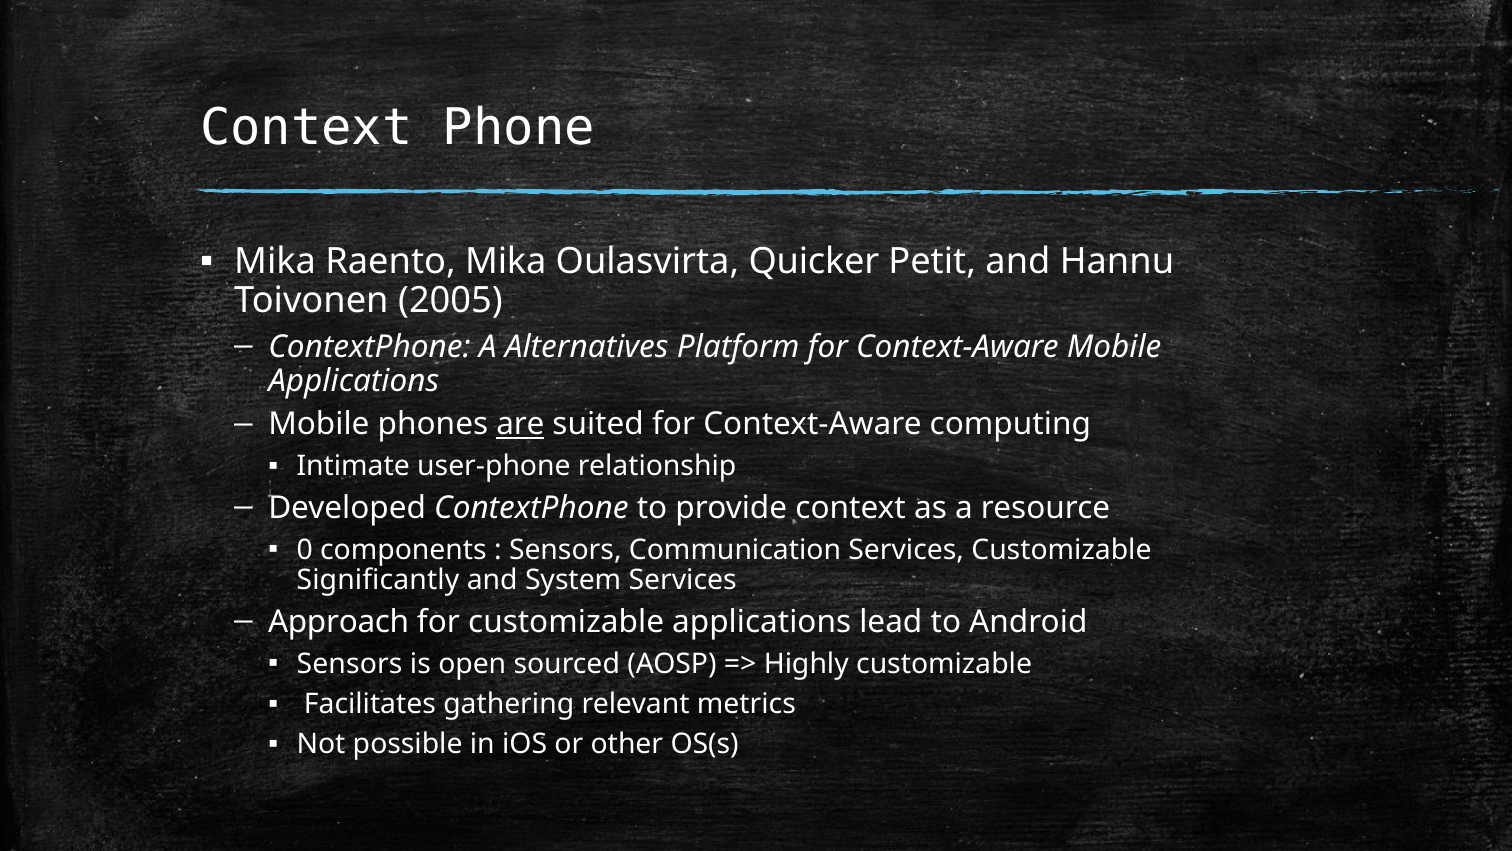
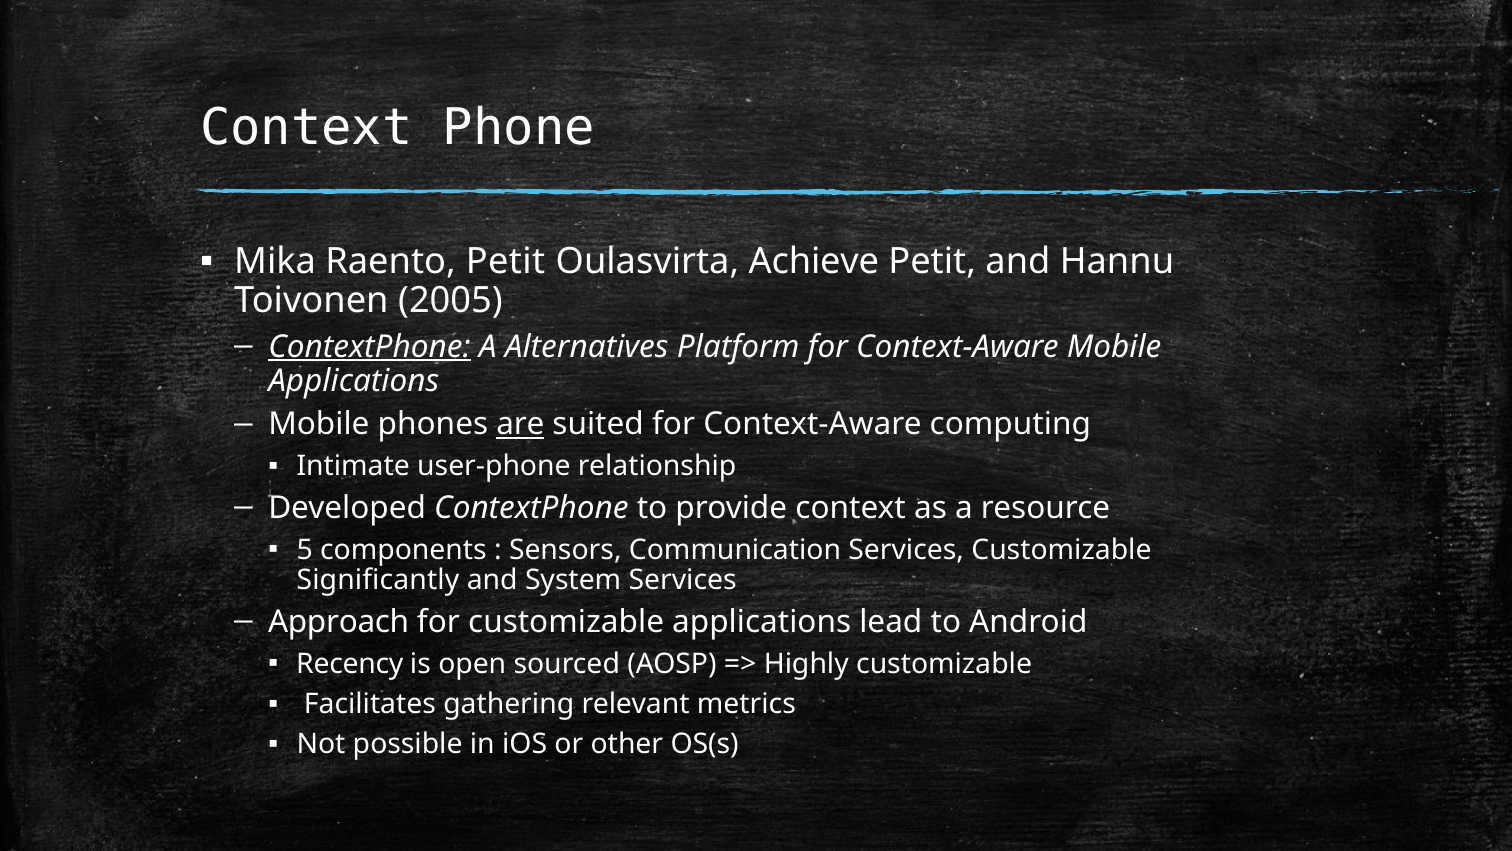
Raento Mika: Mika -> Petit (506, 261)
Quicker: Quicker -> Achieve (814, 261)
ContextPhone underline: none -> present (369, 347)
0: 0 -> 5 (305, 549)
Sensors: Sensors -> Recency (350, 664)
